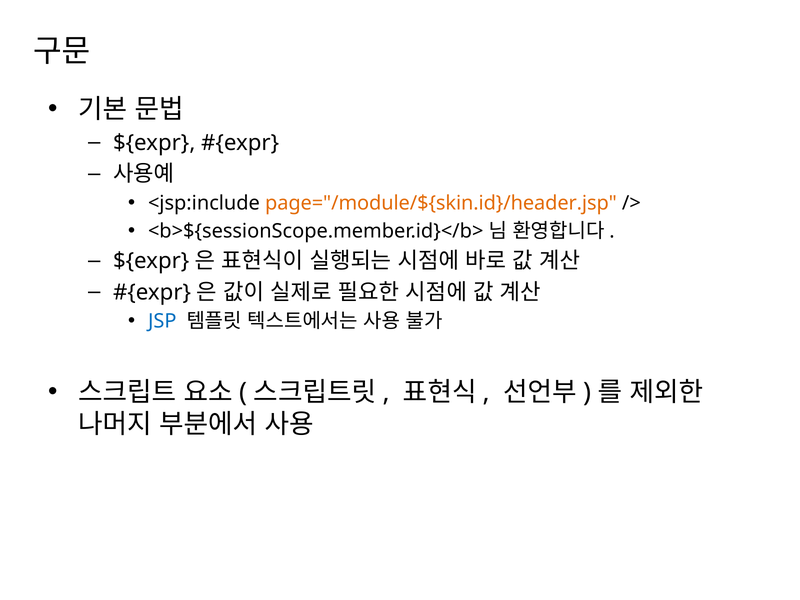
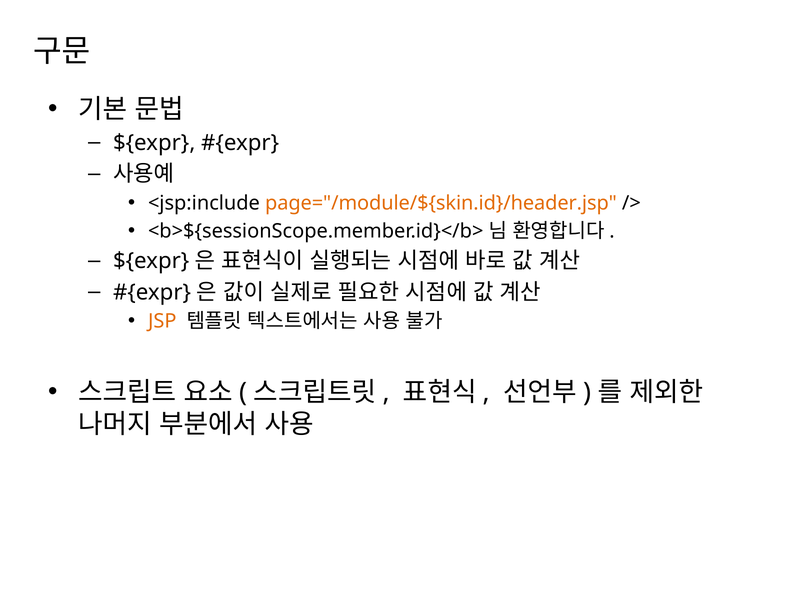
JSP colour: blue -> orange (162, 321)
